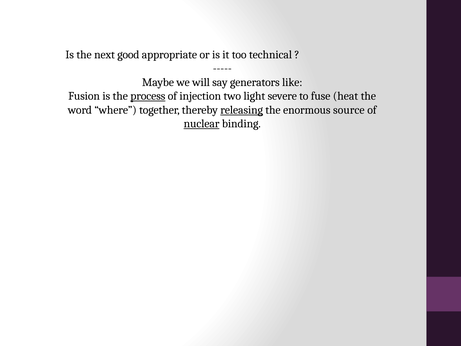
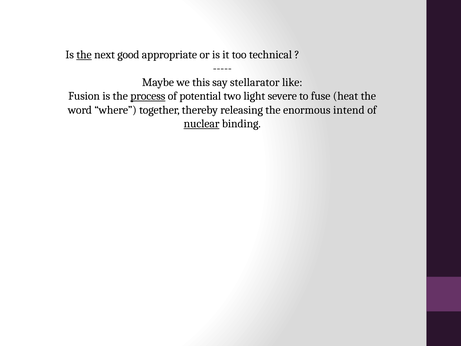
the underline: none -> present (84, 55)
will: will -> this (201, 82)
generators: generators -> stellarator (255, 82)
injection: injection -> potential (200, 96)
releasing underline: present -> none (242, 110)
source: source -> intend (349, 110)
